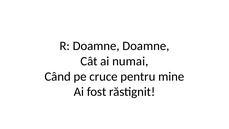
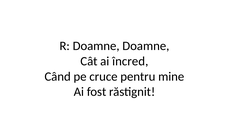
numai: numai -> încred (130, 61)
